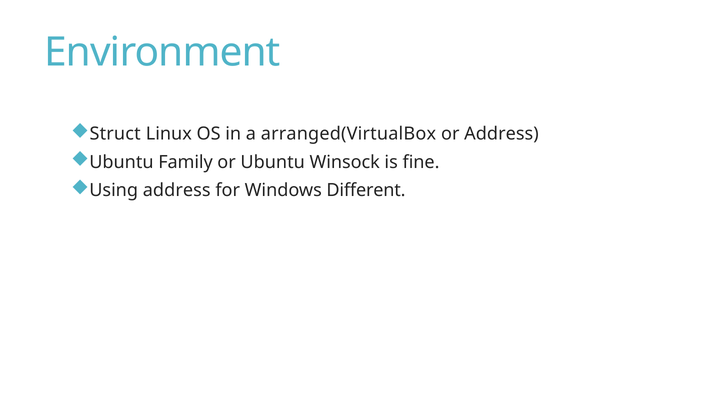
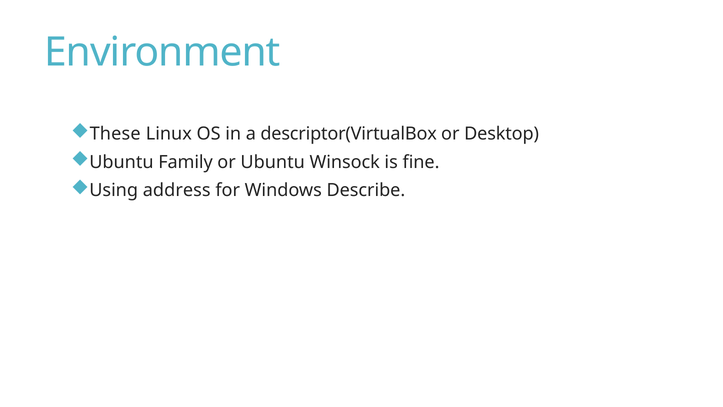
Struct: Struct -> These (115, 134)
arranged(VirtualBox: arranged(VirtualBox -> descriptor(VirtualBox (349, 134)
or Address: Address -> Desktop (502, 134)
Different: Different -> Describe (366, 190)
